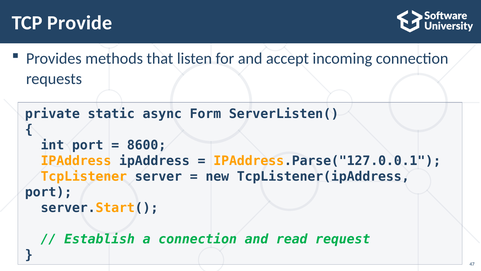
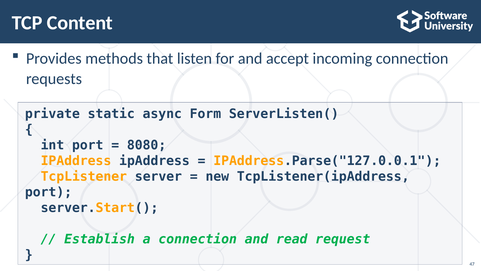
Provide: Provide -> Content (80, 23)
8600: 8600 -> 8080 (147, 145)
